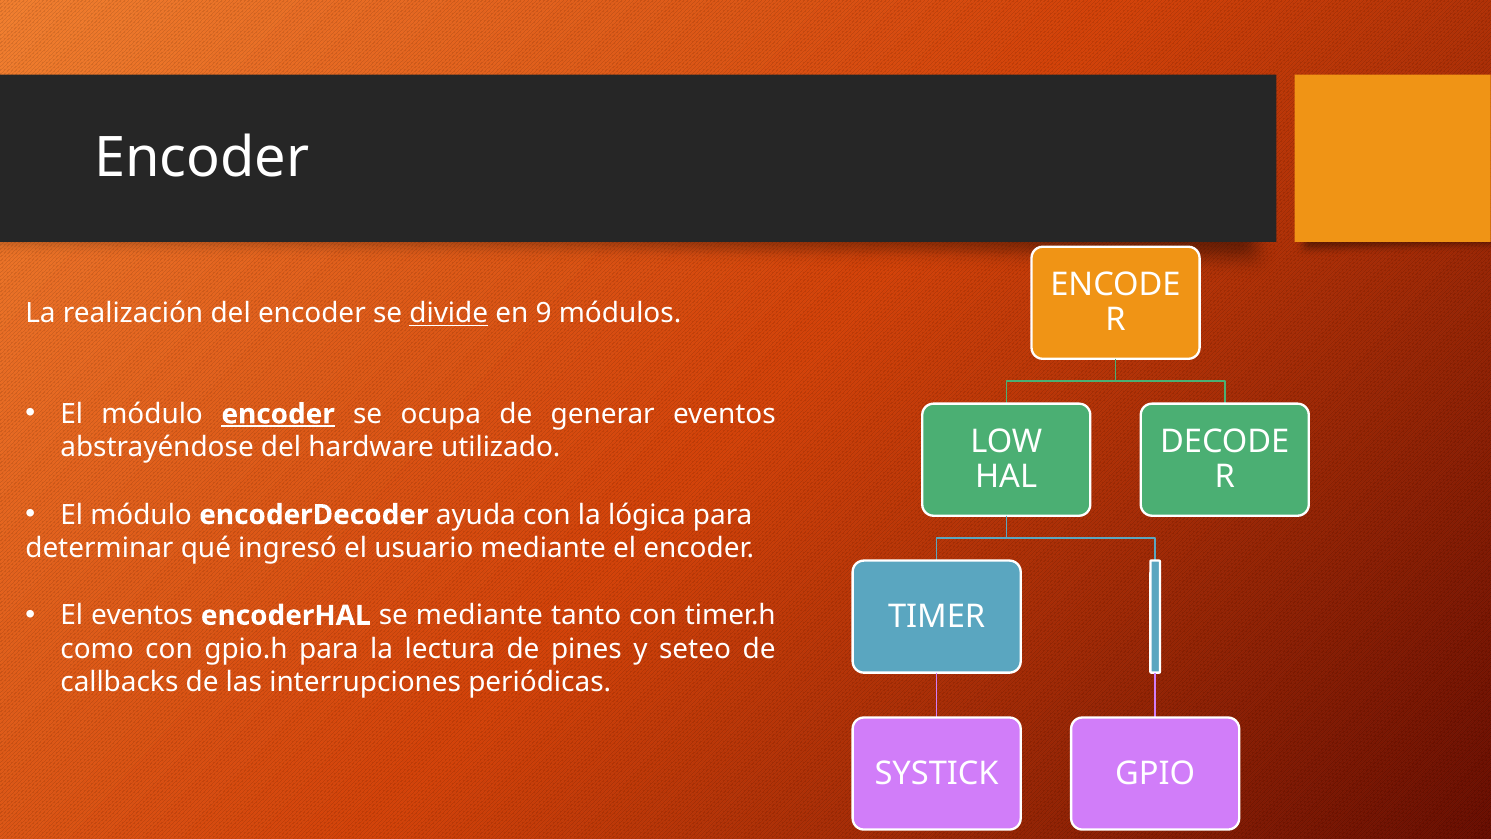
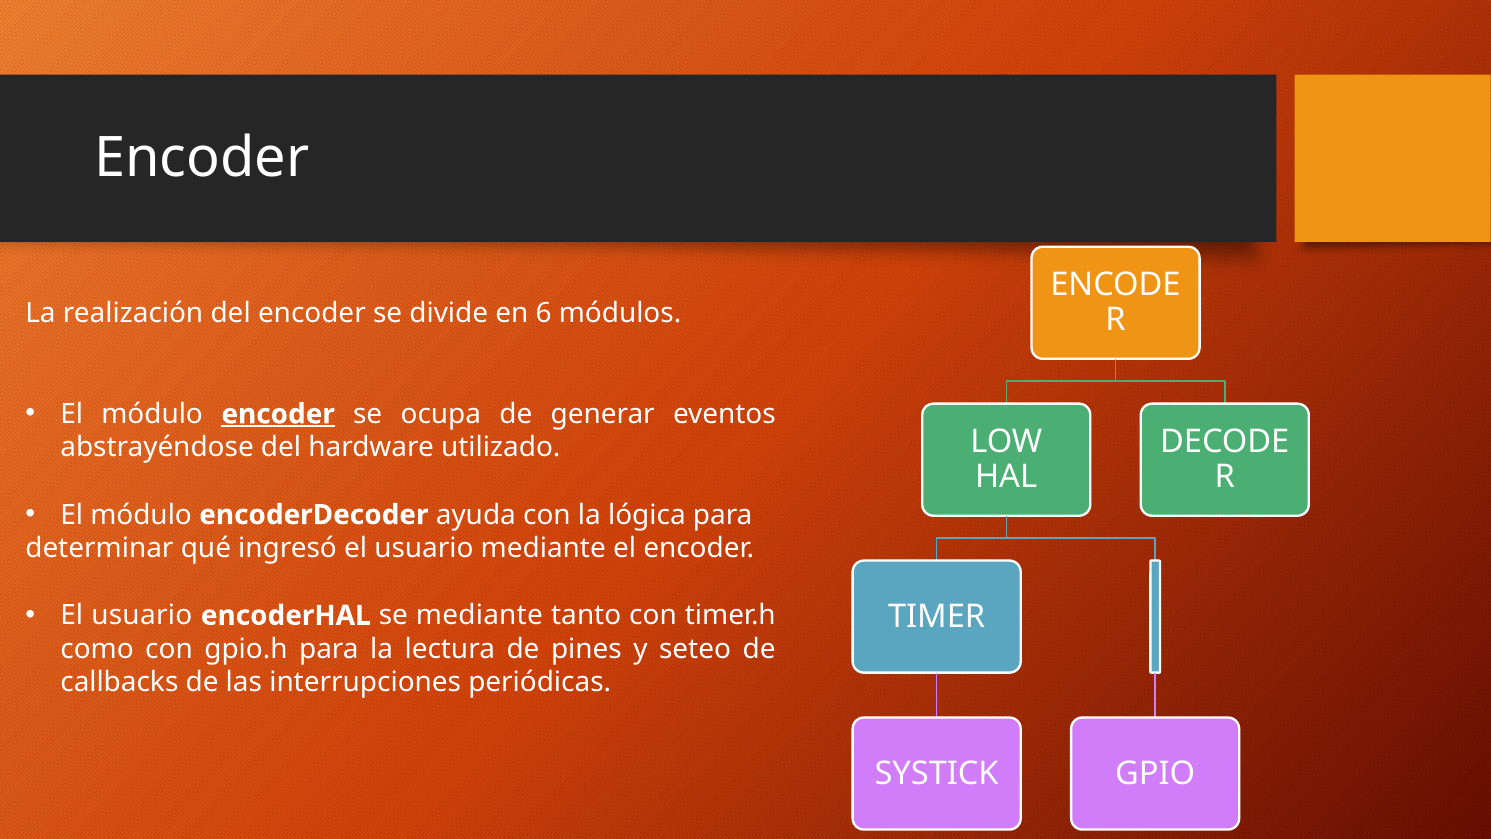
divide underline: present -> none (449, 313)
9: 9 -> 6 (544, 313)
eventos: eventos -> usuario (142, 615)
